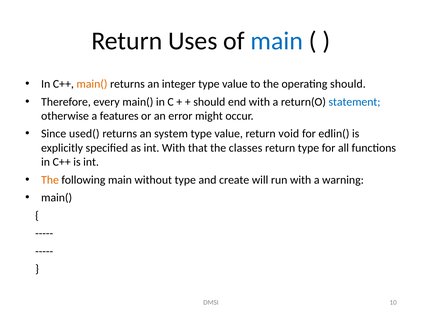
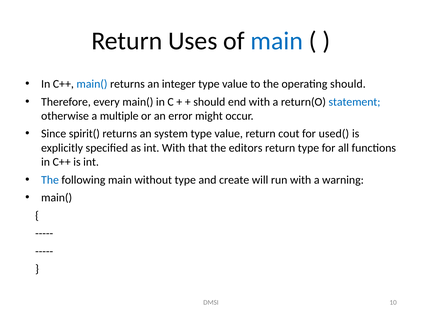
main( colour: orange -> blue (92, 84)
features: features -> multiple (119, 116)
used(: used( -> spirit( (84, 134)
void: void -> cout (289, 134)
edlin(: edlin( -> used( (334, 134)
classes: classes -> editors (246, 148)
The colour: orange -> blue (50, 180)
